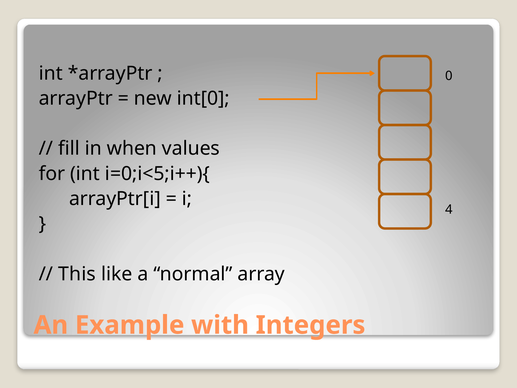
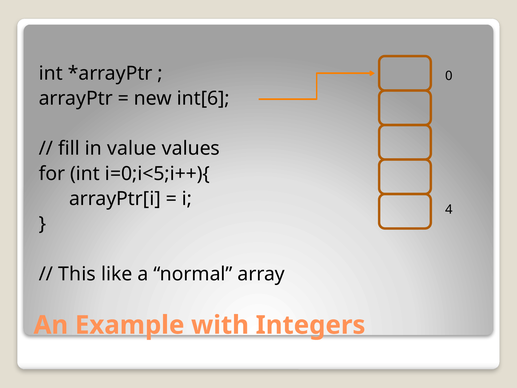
int[0: int[0 -> int[6 (203, 98)
when: when -> value (132, 148)
